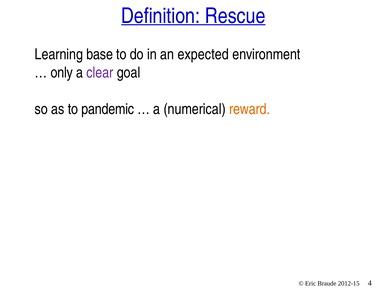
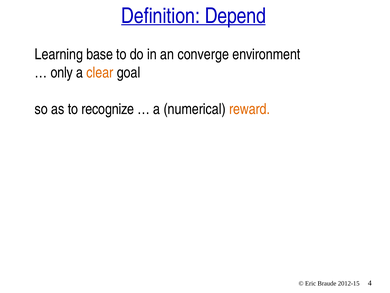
Rescue: Rescue -> Depend (235, 16)
expected: expected -> converge (203, 54)
clear colour: purple -> orange (100, 73)
pandemic: pandemic -> recognize (108, 109)
